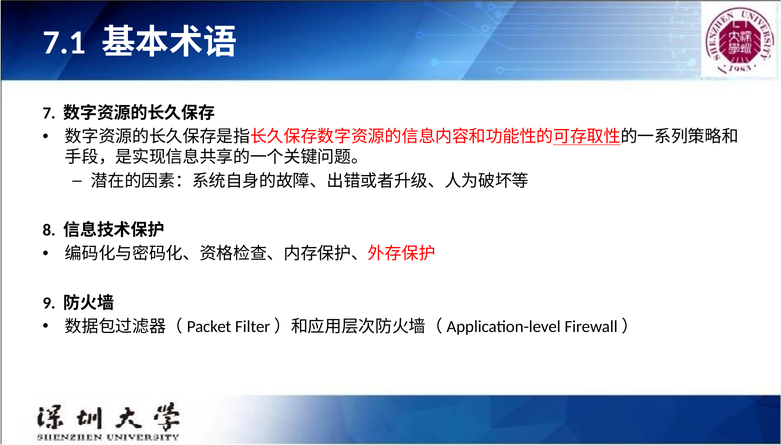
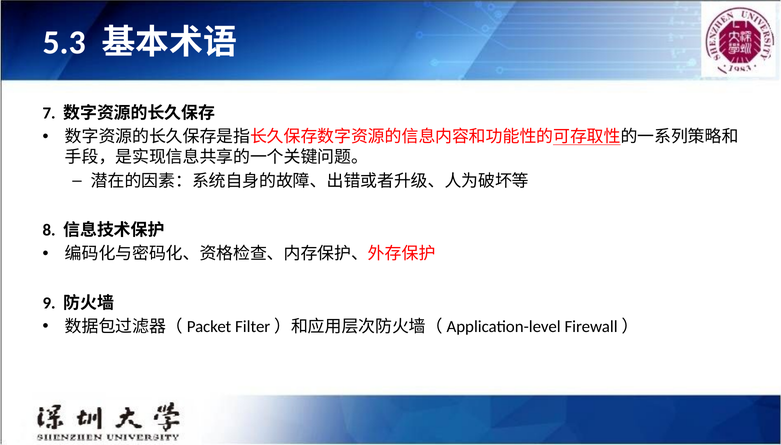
7.1: 7.1 -> 5.3 (64, 43)
